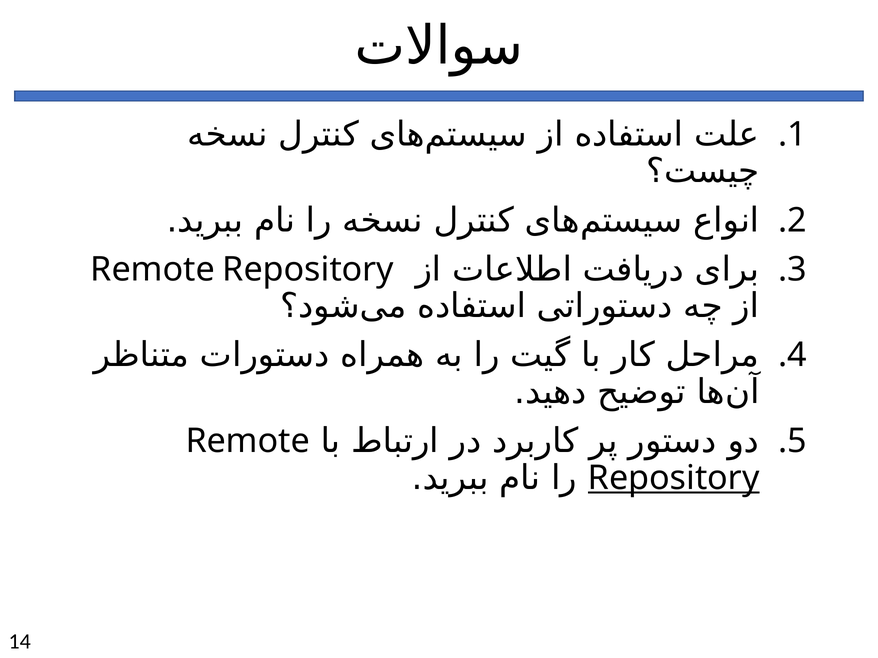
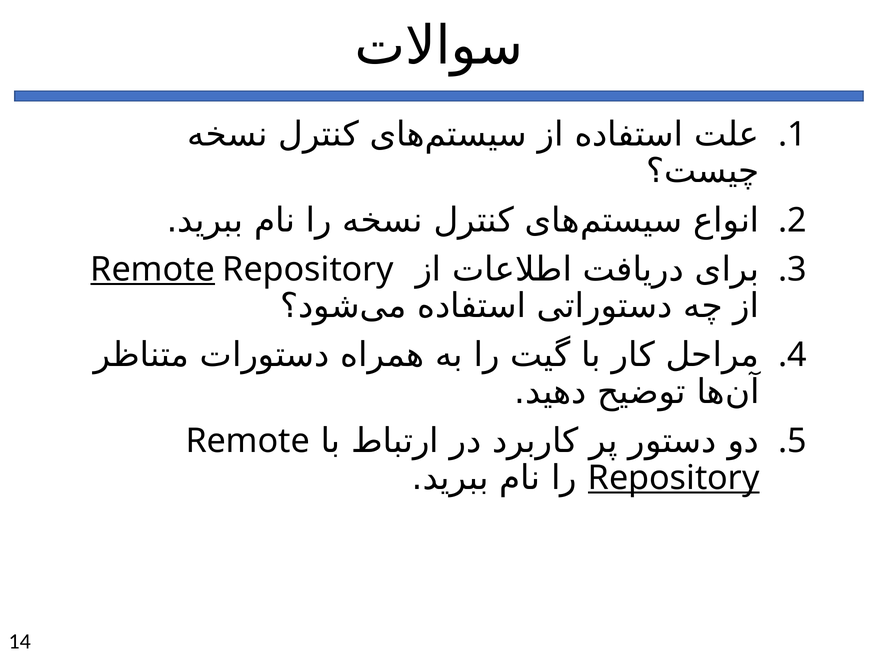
Remote underline: none -> present (153, 270)
